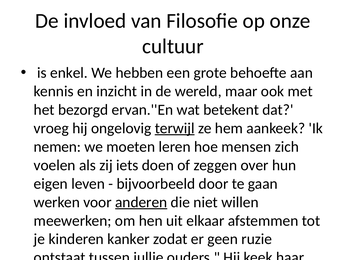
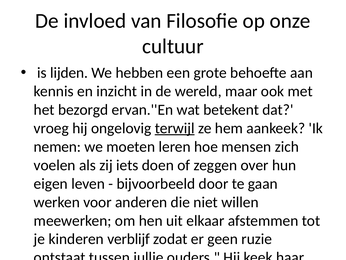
enkel: enkel -> lijden (69, 73)
anderen underline: present -> none (141, 202)
kanker: kanker -> verblijf (129, 239)
